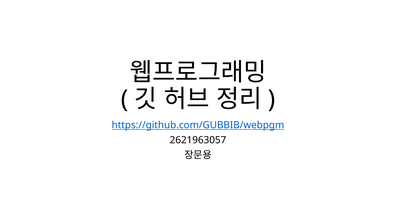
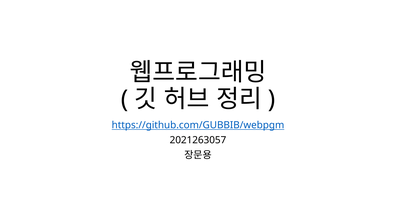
2621963057: 2621963057 -> 2021263057 (198, 140)
